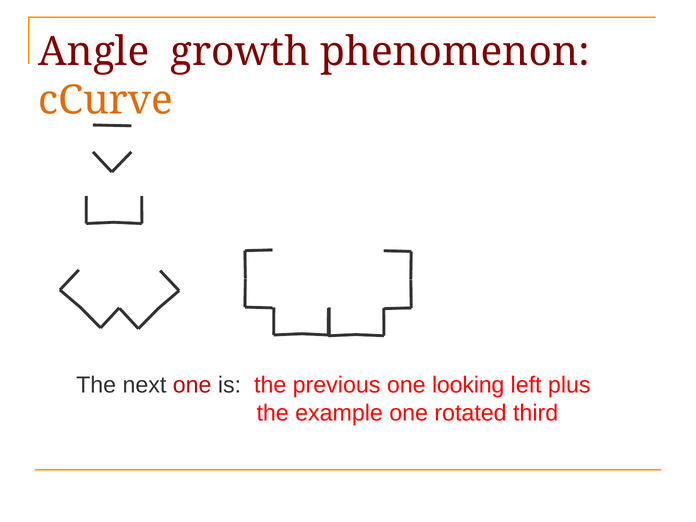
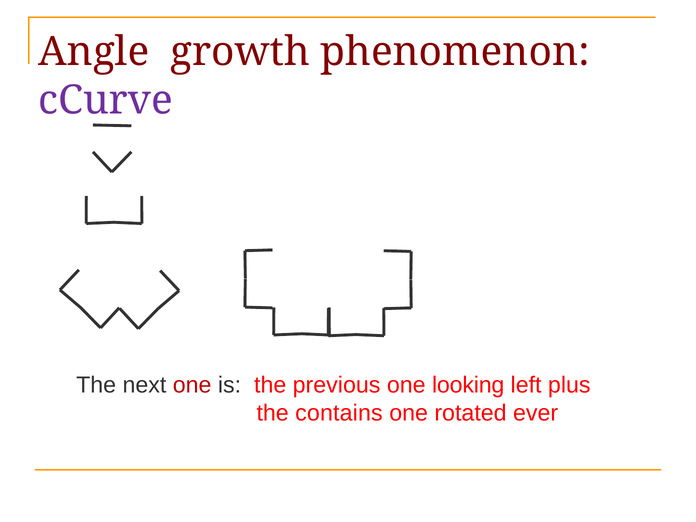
cCurve colour: orange -> purple (106, 101)
example: example -> contains (339, 413)
third: third -> ever (536, 413)
